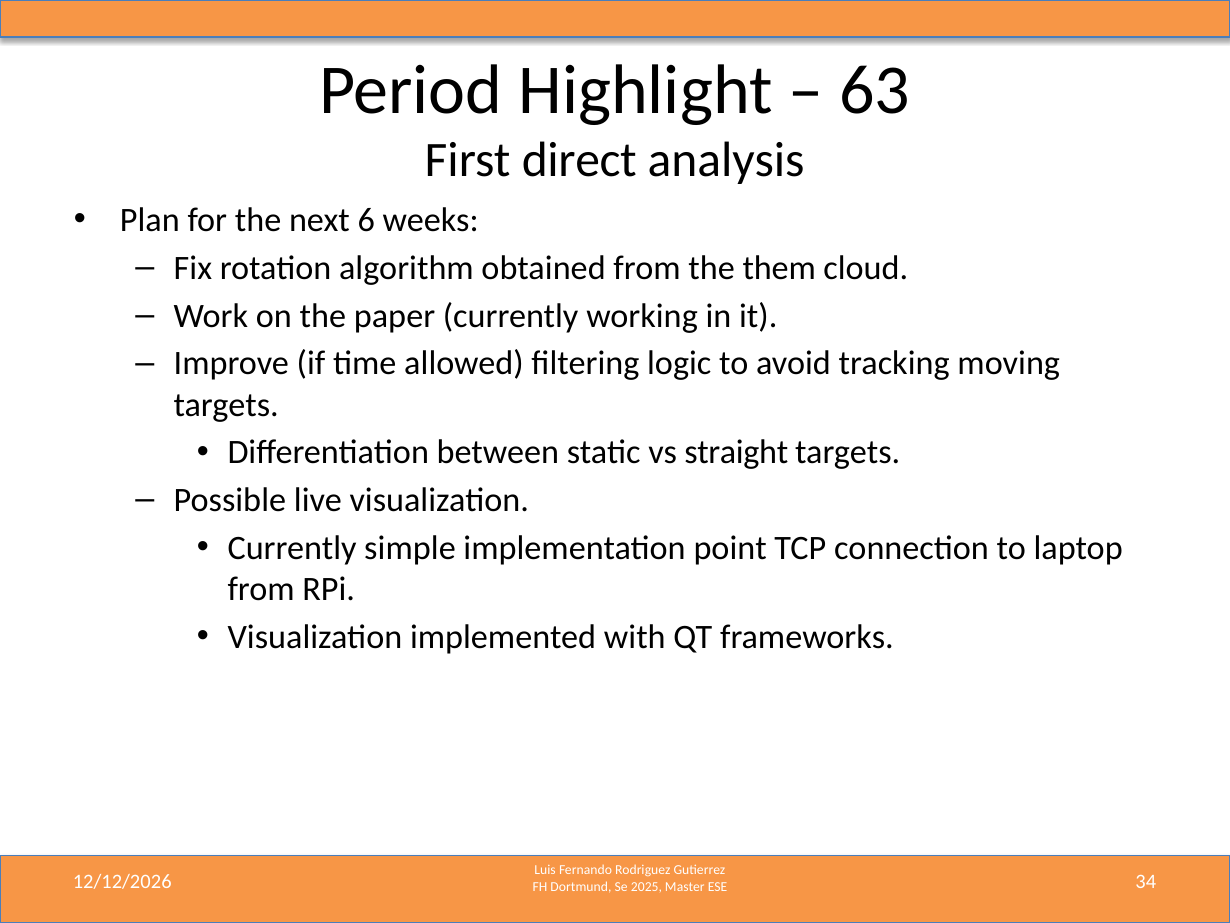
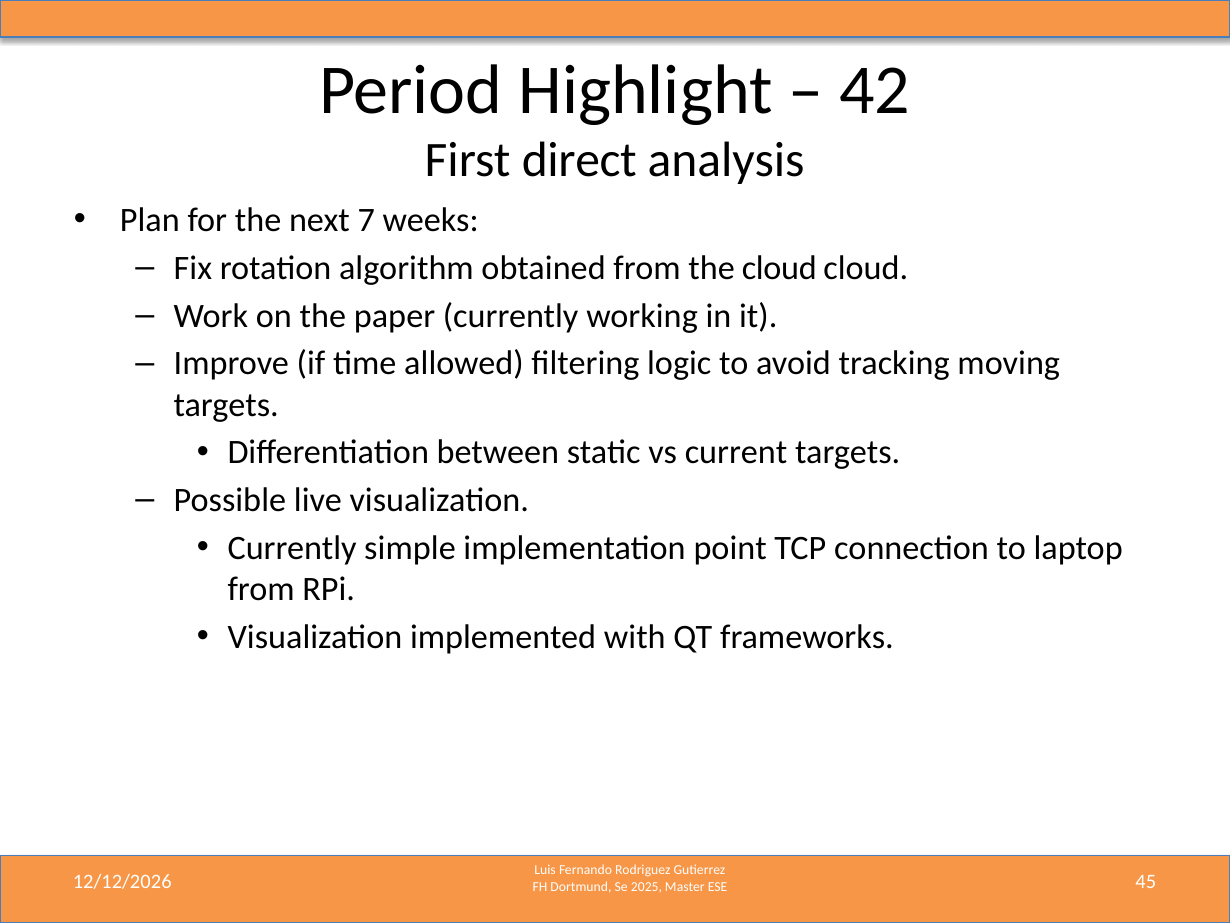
63: 63 -> 42 (875, 90)
6: 6 -> 7 (366, 220)
the them: them -> cloud (779, 268)
straight: straight -> current (736, 452)
34: 34 -> 45 (1146, 881)
